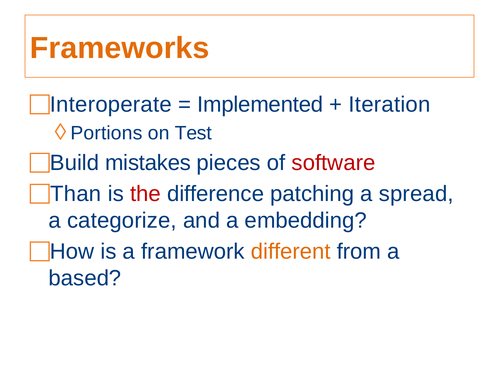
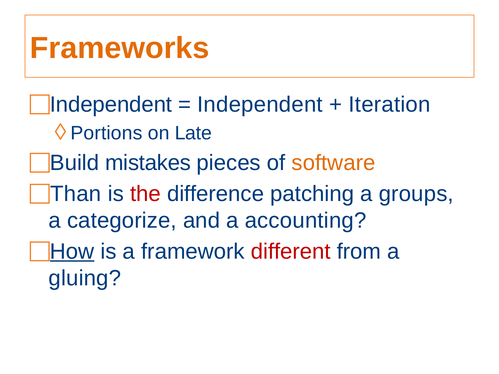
Interoperate: Interoperate -> Independent (111, 105)
Implemented: Implemented -> Independent (260, 105)
Test: Test -> Late (193, 133)
software colour: red -> orange (334, 163)
spread: spread -> groups (416, 194)
embedding: embedding -> accounting (306, 221)
How underline: none -> present (72, 252)
different colour: orange -> red (291, 252)
based: based -> gluing (85, 278)
